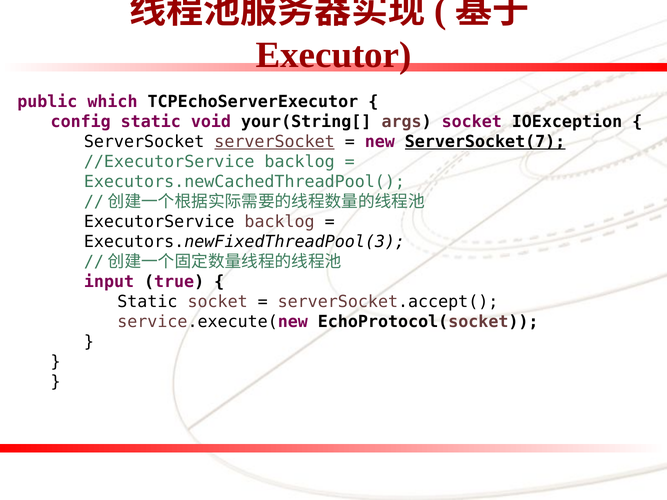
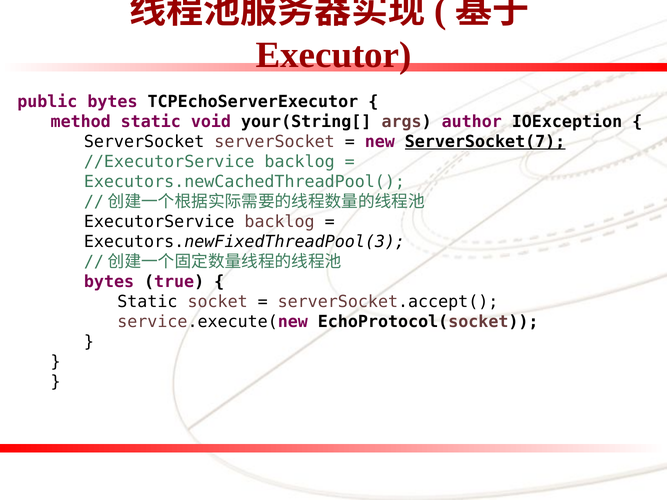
public which: which -> bytes (112, 102)
config: config -> method (81, 122)
args socket: socket -> author (472, 122)
serverSocket underline: present -> none (275, 142)
input: input -> bytes (109, 282)
